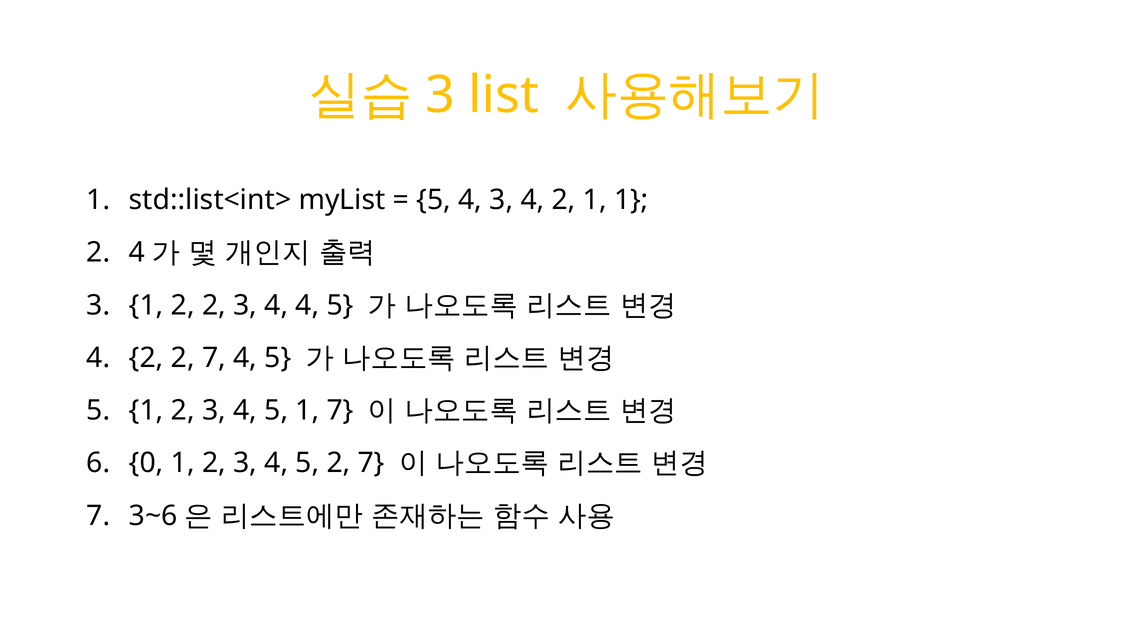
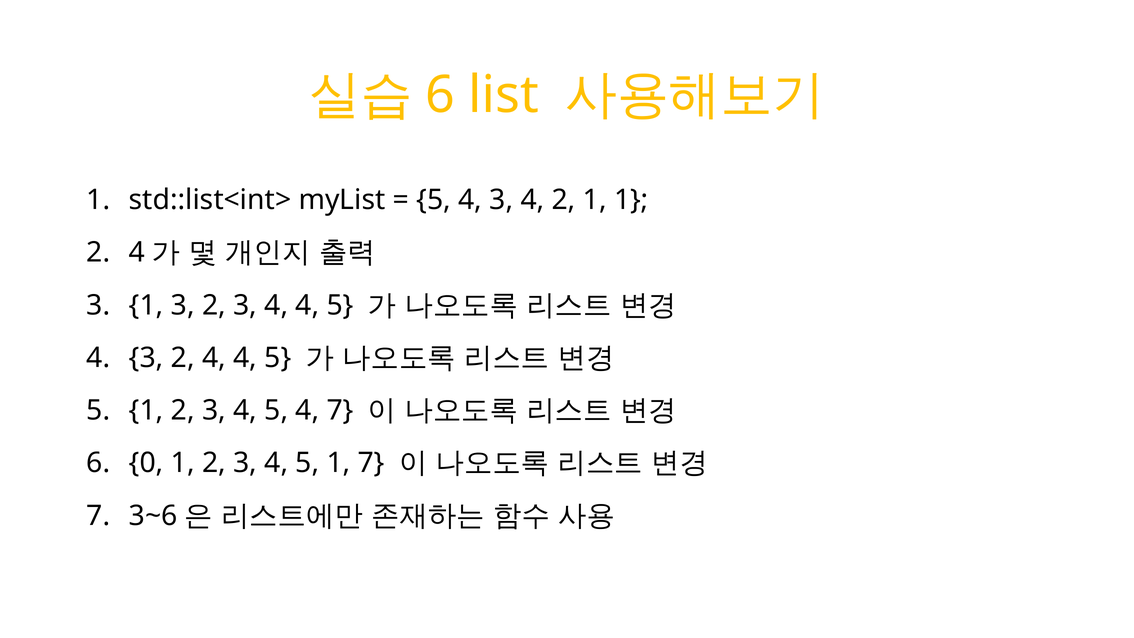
3: 3 -> 6 (440, 95)
3 1 2: 2 -> 3 (183, 305)
2: 2 -> 3 (146, 358)
7: 7 -> 4 (214, 358)
4 5 1: 1 -> 4 (307, 410)
4 5 2: 2 -> 1 (339, 463)
